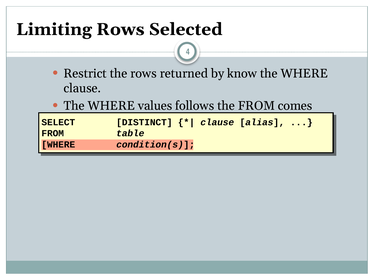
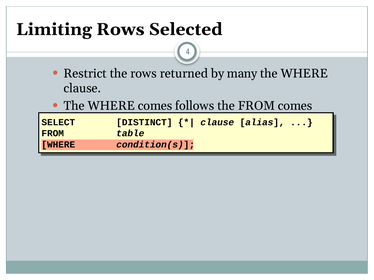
know: know -> many (242, 74)
WHERE values: values -> comes (155, 106)
